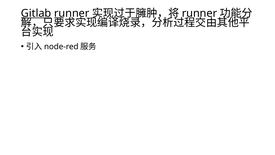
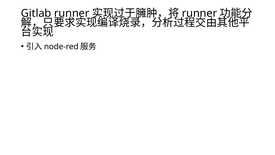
Gitlab underline: present -> none (36, 13)
